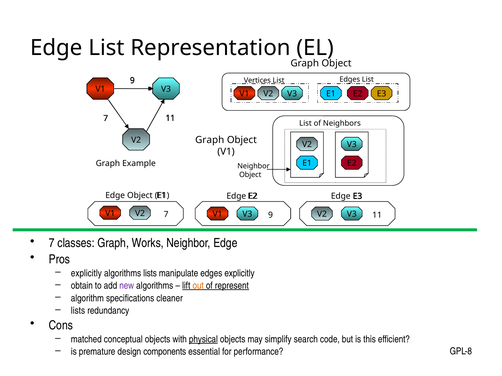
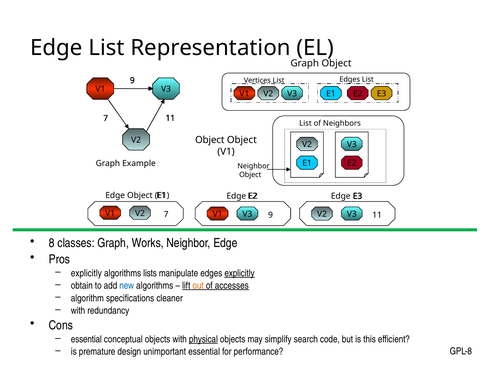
Graph: Graph -> Object (210, 140)
7: 7 -> 8 (52, 243)
explicitly underline: none -> present (239, 274)
new colour: purple -> blue (127, 286)
represent: represent -> accesses (232, 286)
lists: lists -> with (78, 311)
matched: matched -> essential (86, 340)
components: components -> unimportant (165, 352)
